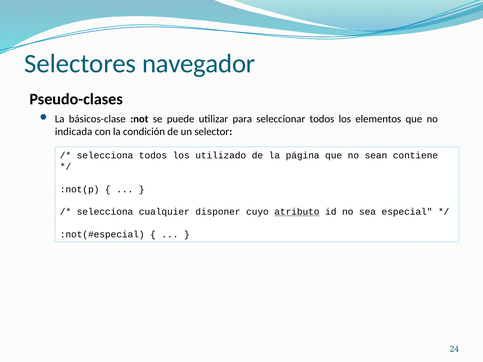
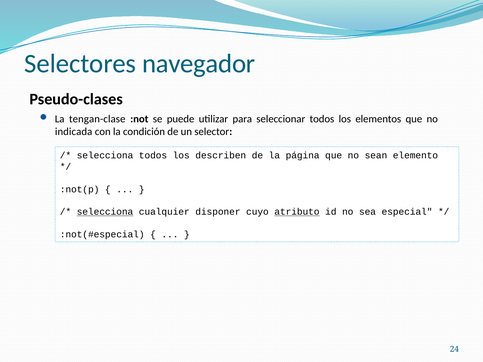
básicos-clase: básicos-clase -> tengan-clase (97, 119)
utilizado: utilizado -> describen (221, 156)
contiene: contiene -> elemento (415, 156)
selecciona underline: none -> present (105, 212)
